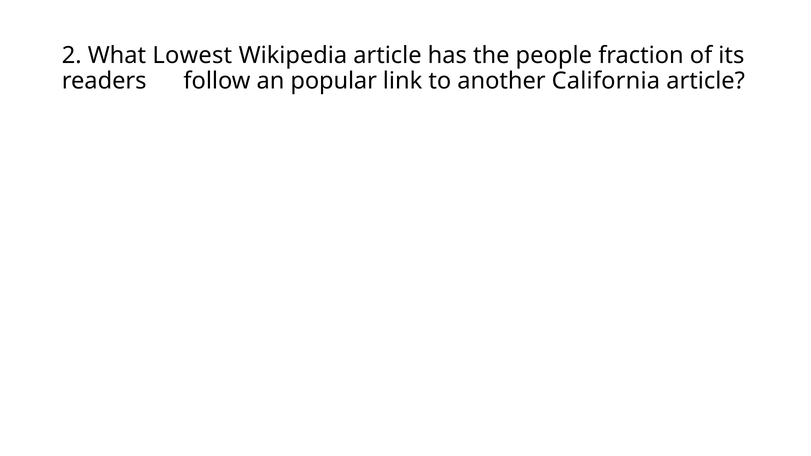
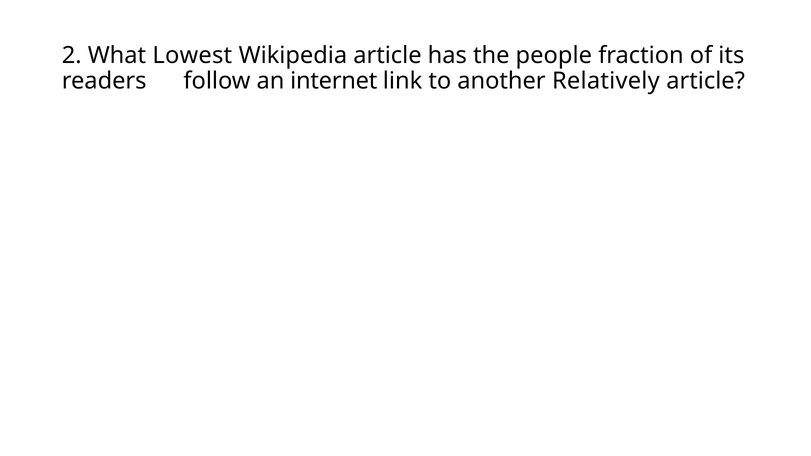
popular: popular -> internet (334, 81)
California: California -> Relatively (606, 81)
